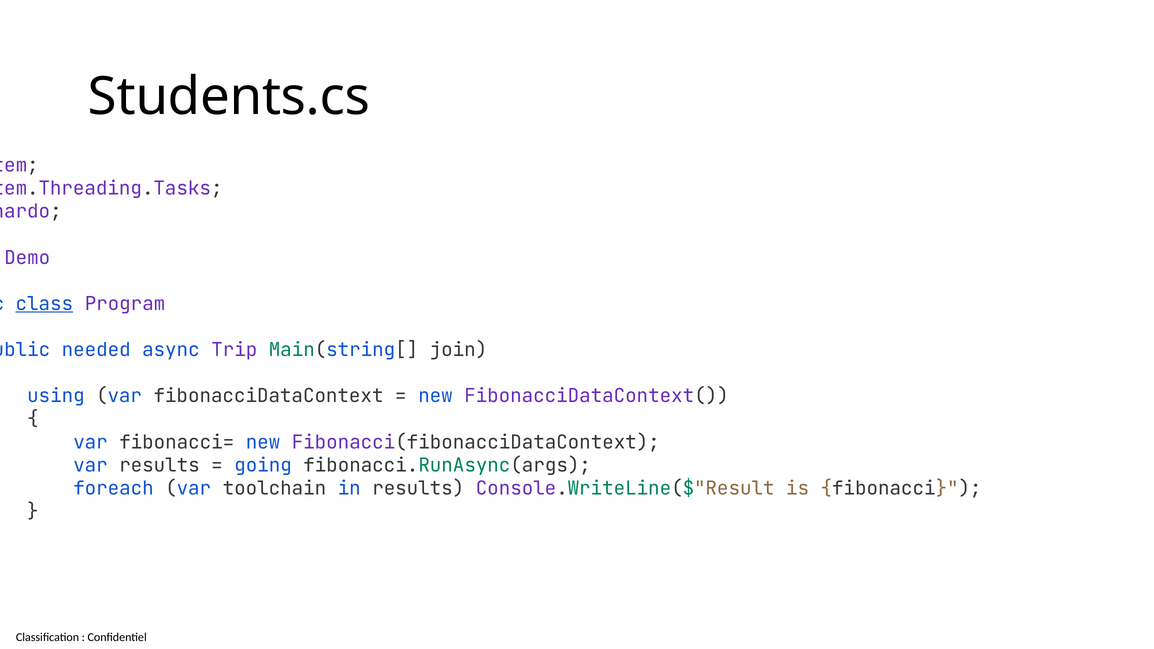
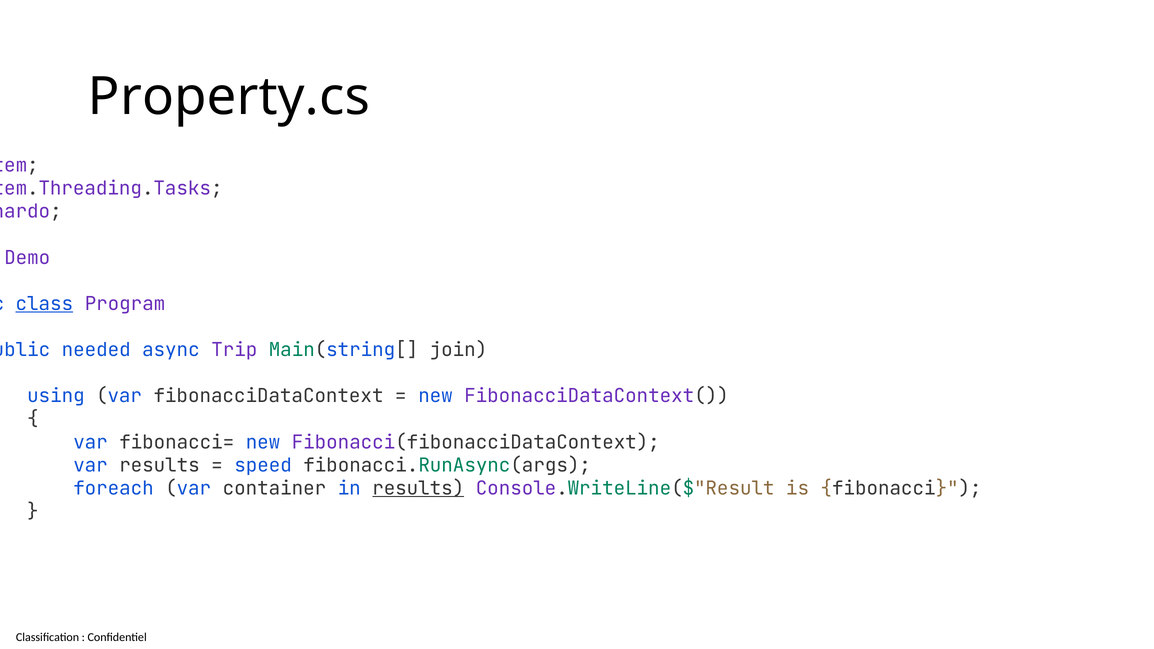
Students.cs: Students.cs -> Property.cs (229, 97)
going: going -> speed (263, 465)
toolchain: toolchain -> container (274, 488)
results underline: none -> present (418, 488)
